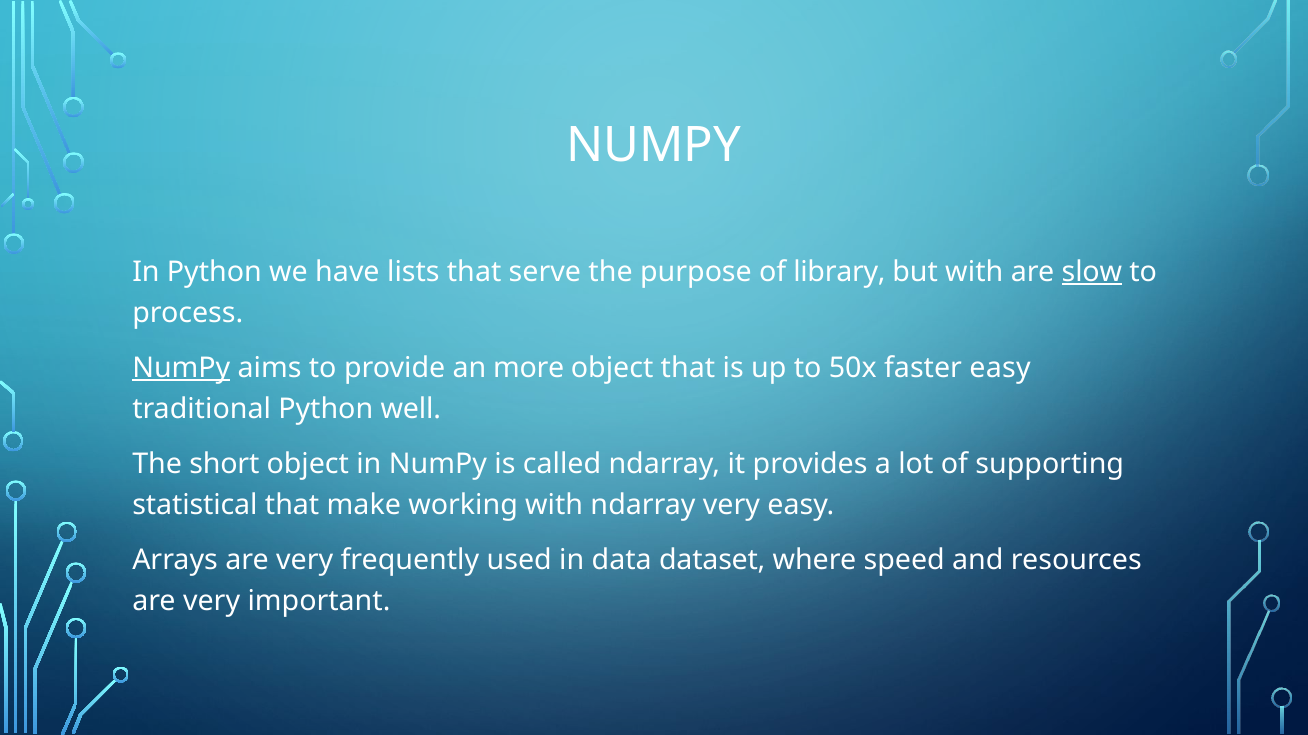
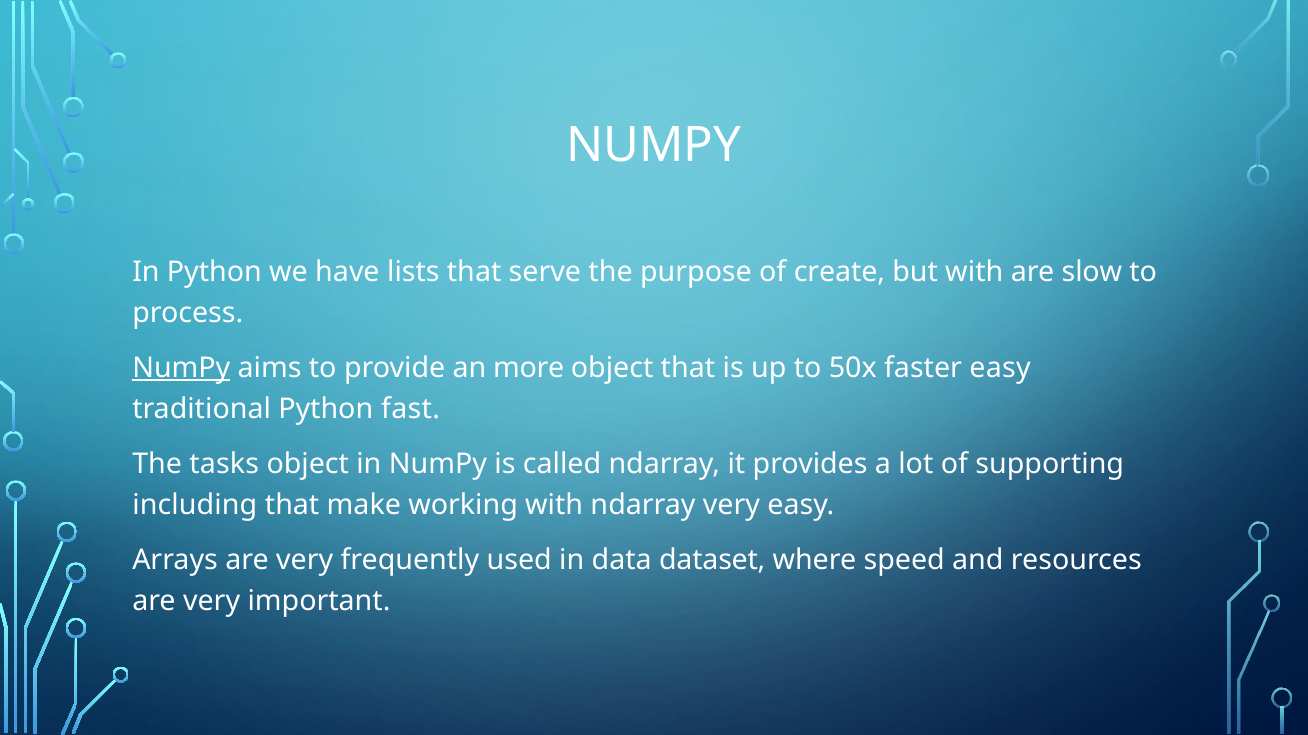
library: library -> create (839, 272)
slow underline: present -> none (1092, 272)
well: well -> fast (411, 409)
short: short -> tasks (224, 464)
statistical: statistical -> including (195, 505)
